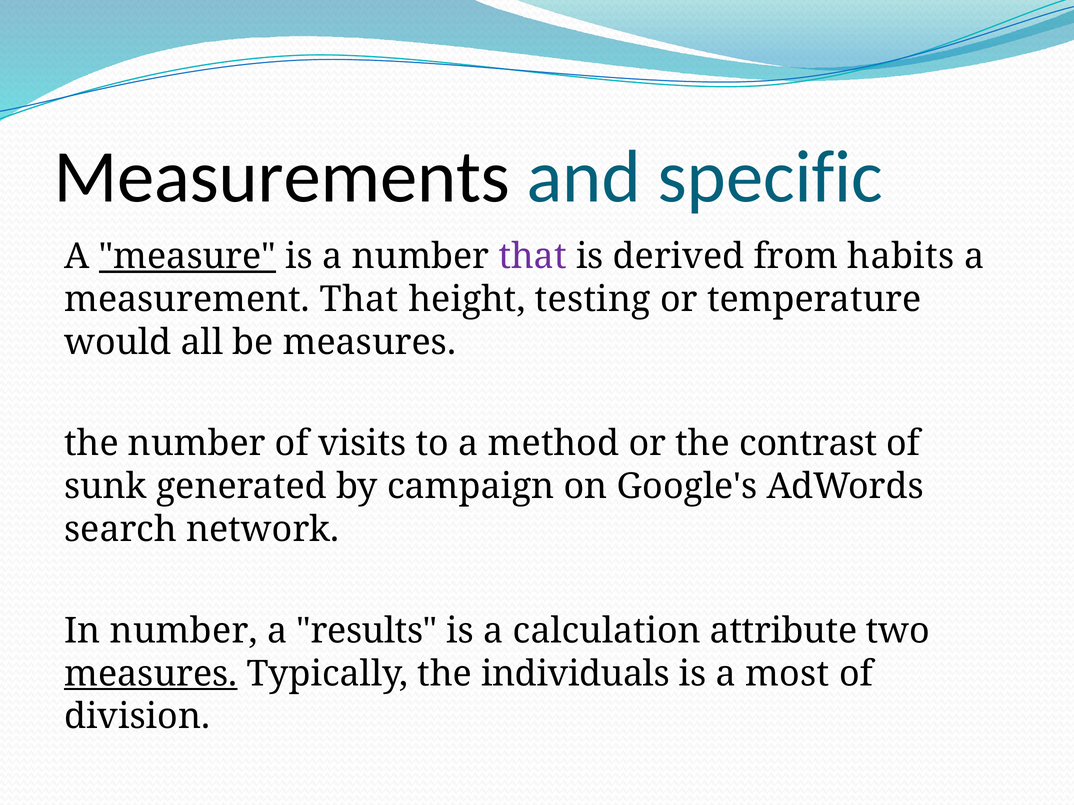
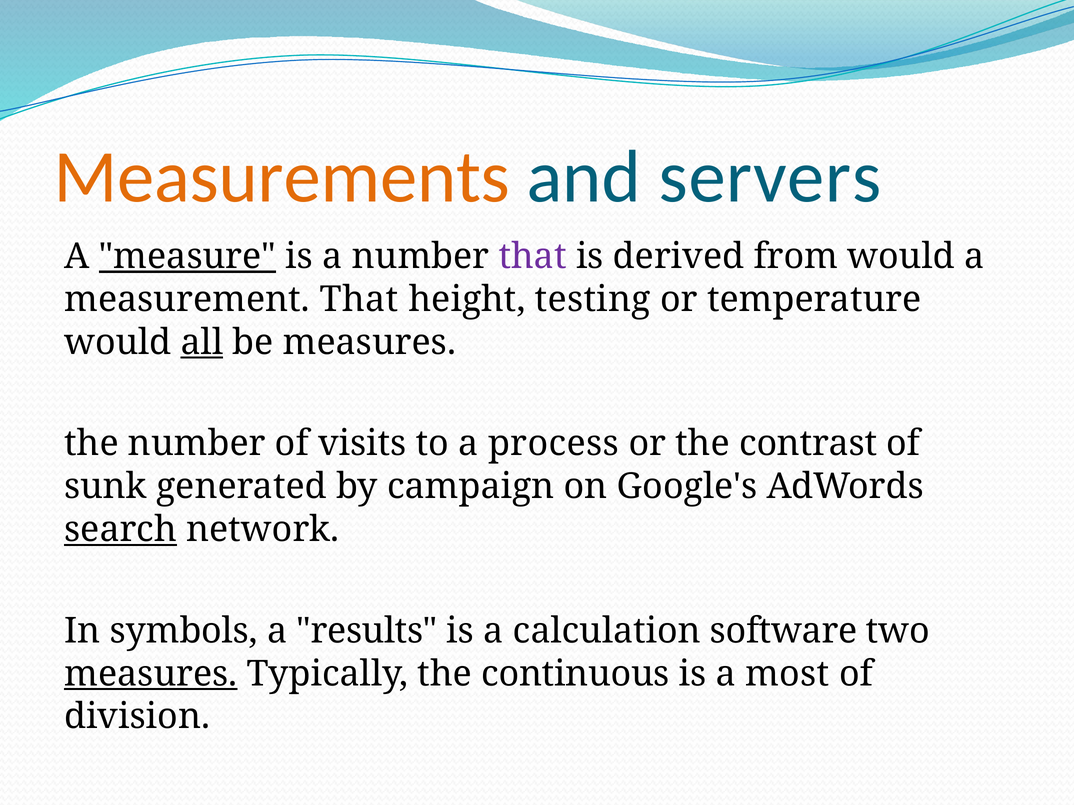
Measurements colour: black -> orange (282, 177)
specific: specific -> servers (770, 177)
from habits: habits -> would (901, 257)
all underline: none -> present (202, 342)
method: method -> process (553, 444)
search underline: none -> present (121, 530)
In number: number -> symbols (184, 631)
attribute: attribute -> software (784, 631)
individuals: individuals -> continuous (575, 674)
